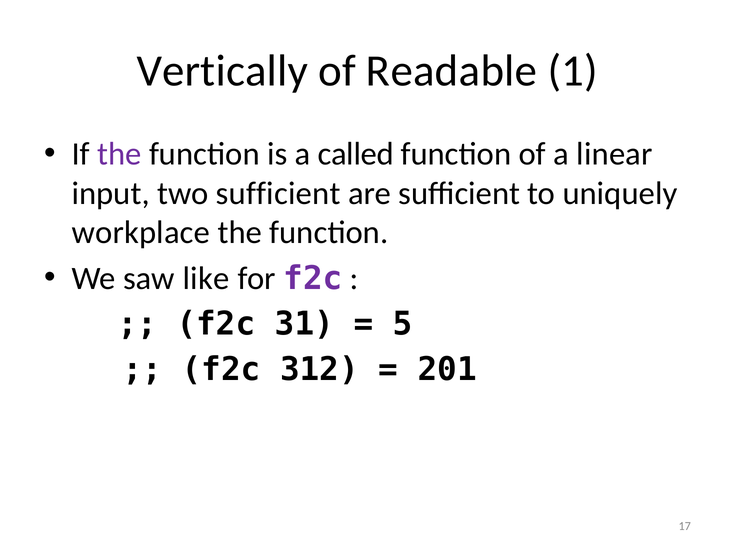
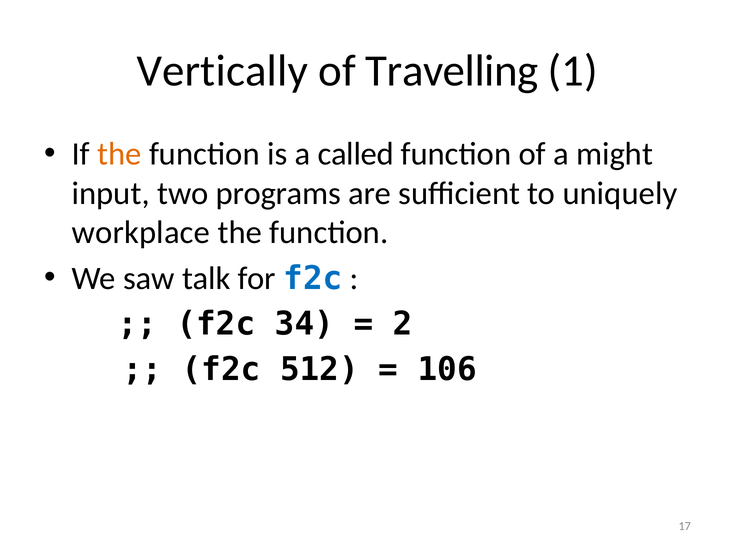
Readable: Readable -> Travelling (452, 71)
the colour: purple -> orange (119, 154)
linear: linear -> might (615, 154)
two sufficient: sufficient -> programs (278, 193)
like: like -> talk (206, 278)
f2c colour: purple -> blue (313, 278)
31: 31 -> 34 (304, 324)
5: 5 -> 2 (403, 324)
312: 312 -> 512 (319, 370)
201: 201 -> 106 (447, 370)
